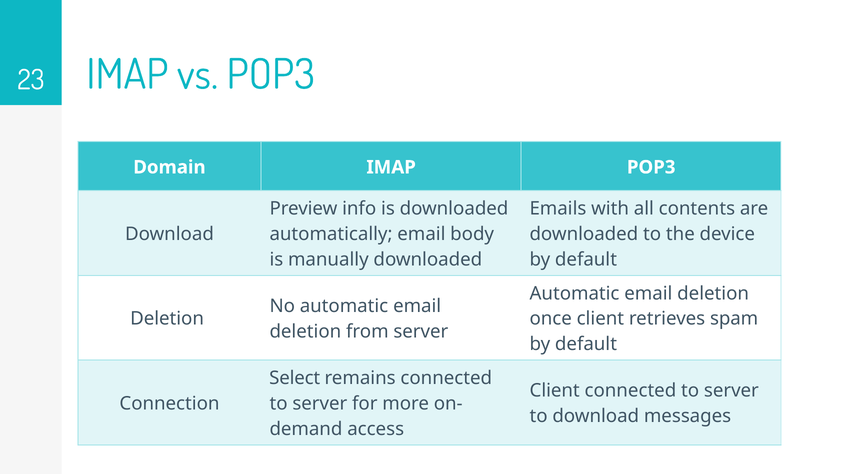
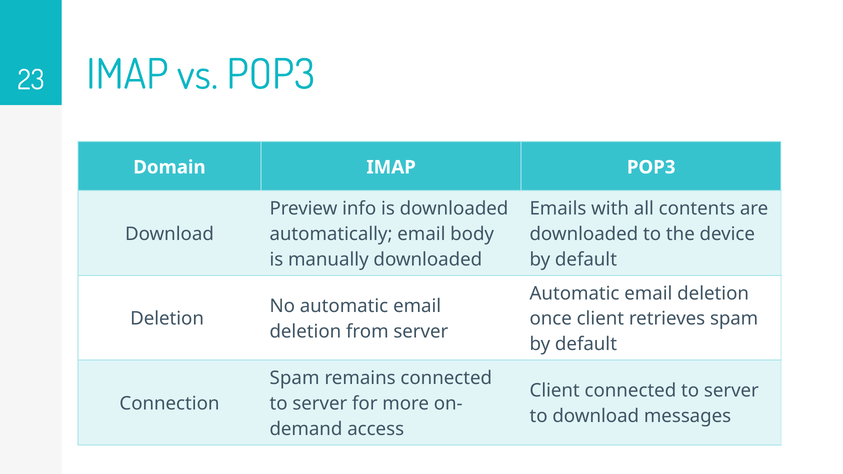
Select: Select -> Spam (295, 378)
